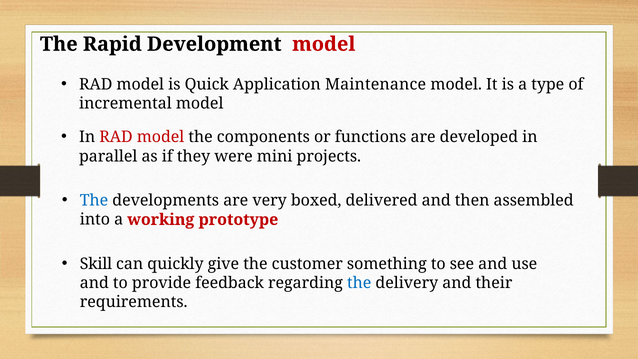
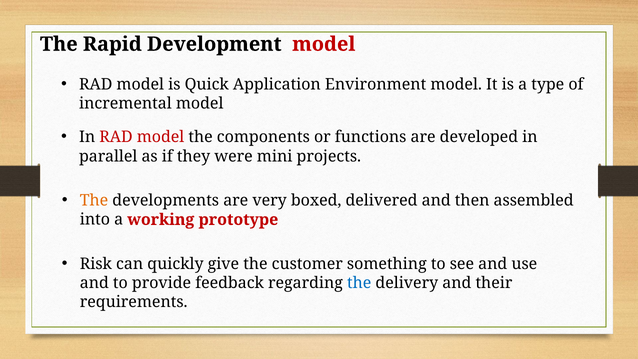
Maintenance: Maintenance -> Environment (376, 84)
The colour: blue -> orange (94, 200)
Skill: Skill -> Risk (96, 264)
